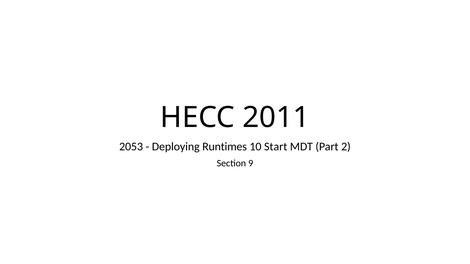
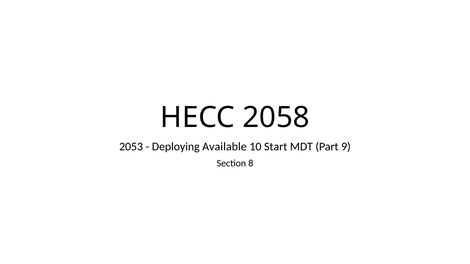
2011: 2011 -> 2058 (276, 117)
Runtimes: Runtimes -> Available (225, 147)
2: 2 -> 9 (346, 147)
9: 9 -> 8 (251, 163)
